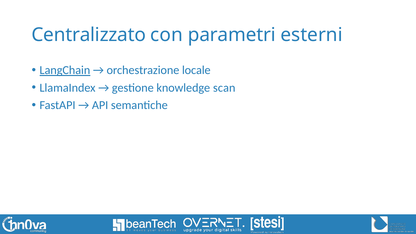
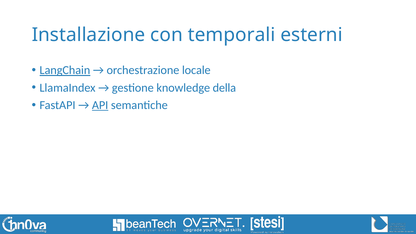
Centralizzato: Centralizzato -> Installazione (89, 35)
parametri: parametri -> temporali (232, 35)
scan: scan -> della (224, 88)
API underline: none -> present (100, 105)
